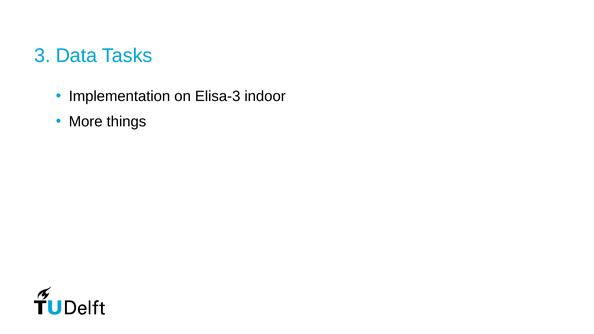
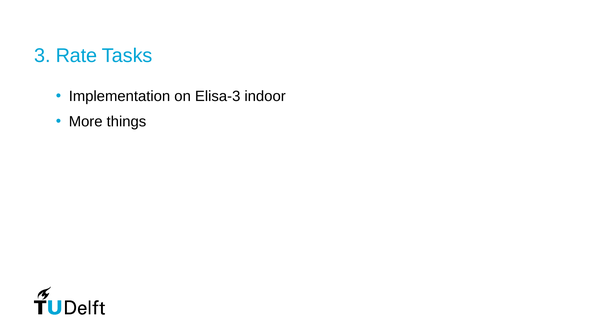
Data: Data -> Rate (76, 56)
